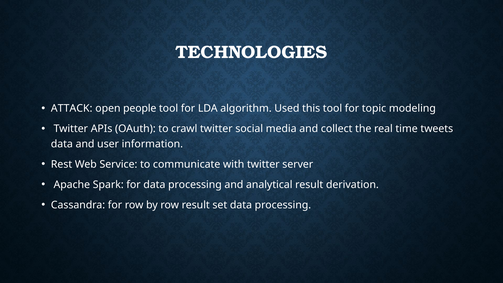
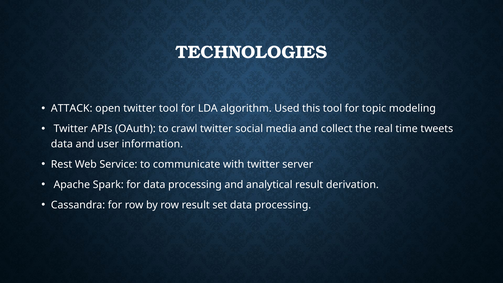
open people: people -> twitter (140, 108)
